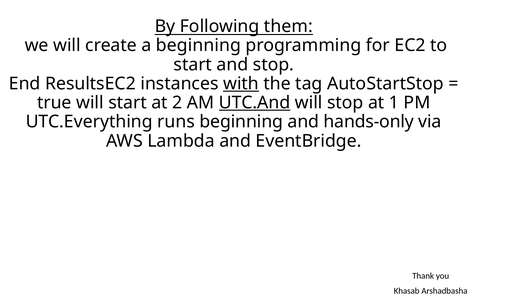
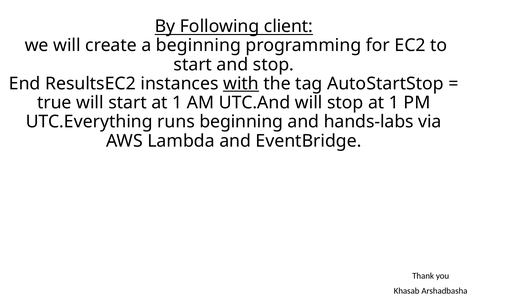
them: them -> client (288, 26)
start at 2: 2 -> 1 (177, 103)
UTC.And underline: present -> none (255, 103)
hands-only: hands-only -> hands-labs (369, 122)
